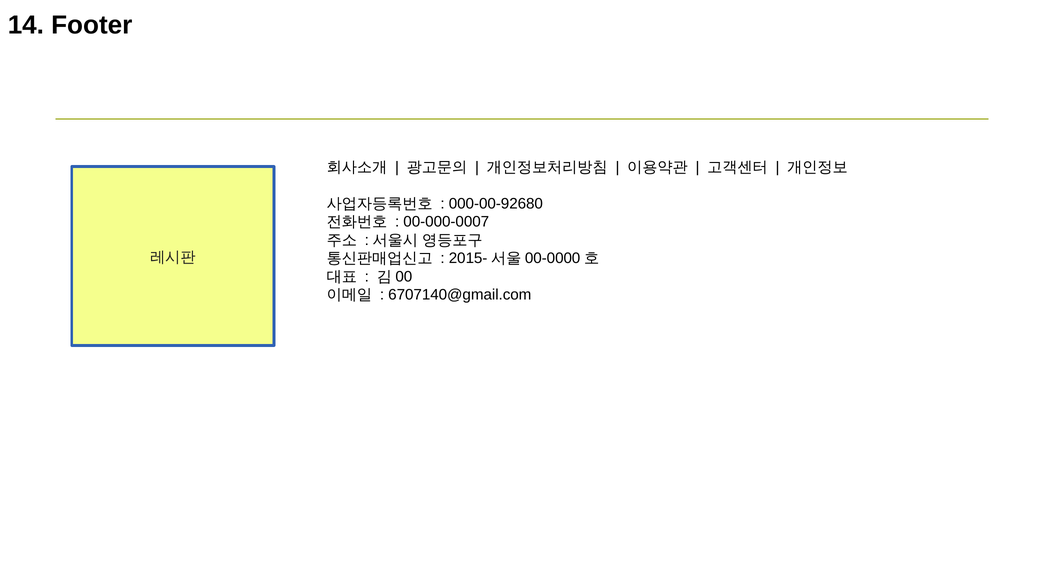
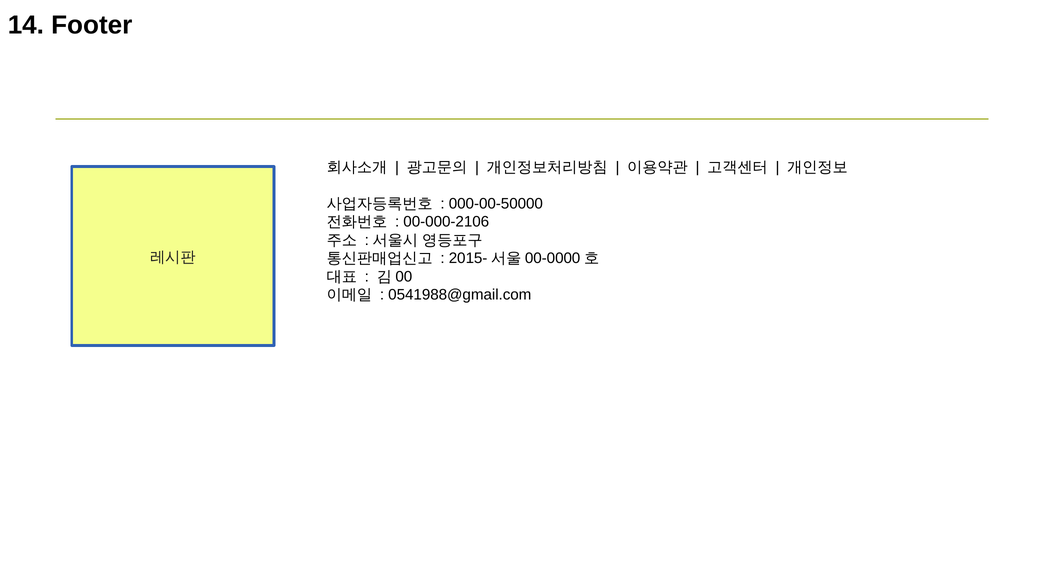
000-00-92680: 000-00-92680 -> 000-00-50000 (496, 204)
00-000-0007: 00-000-0007 -> 00-000-2106 (446, 222)
6707140@gmail.com: 6707140@gmail.com -> 0541988@gmail.com (460, 295)
